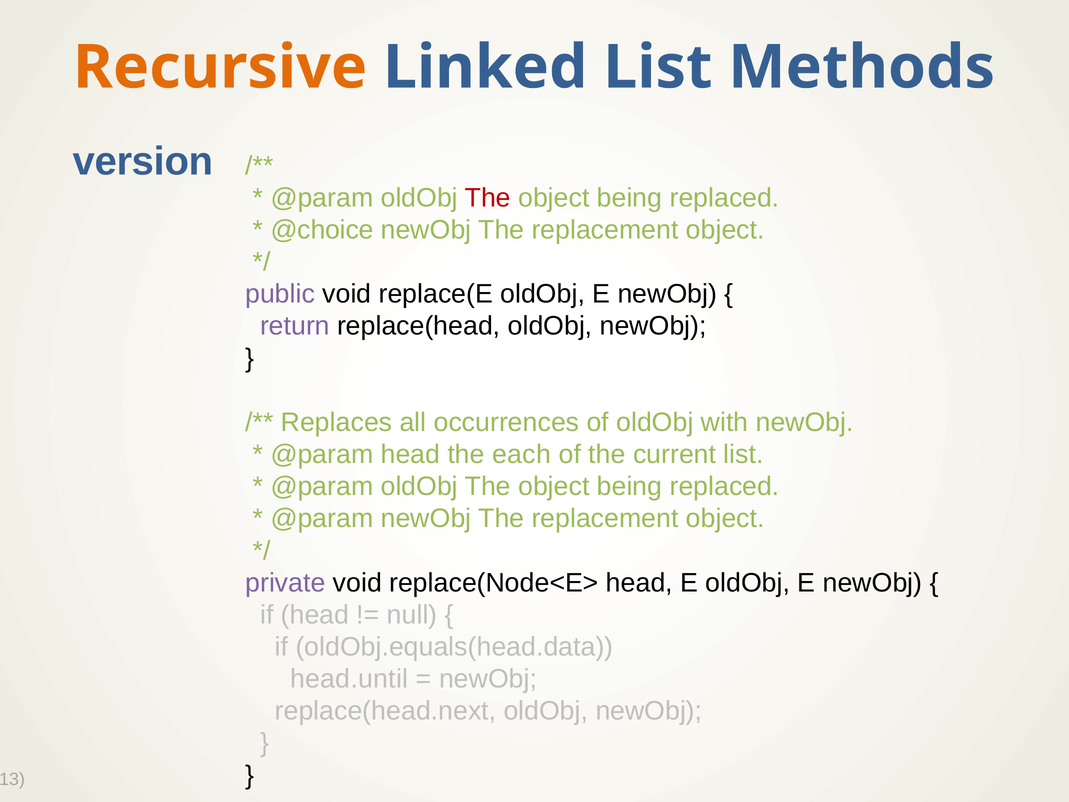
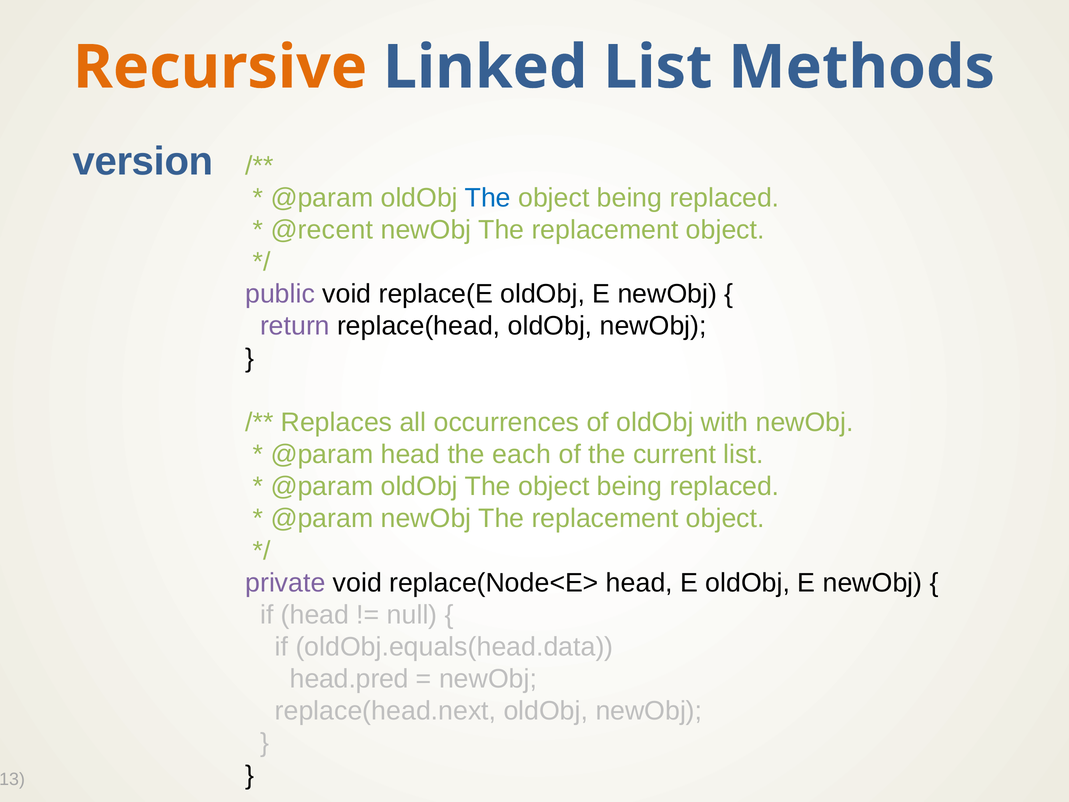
The colour: red -> blue (488, 198)
@choice: @choice -> @recent (322, 230)
head.until: head.until -> head.pred (349, 679)
